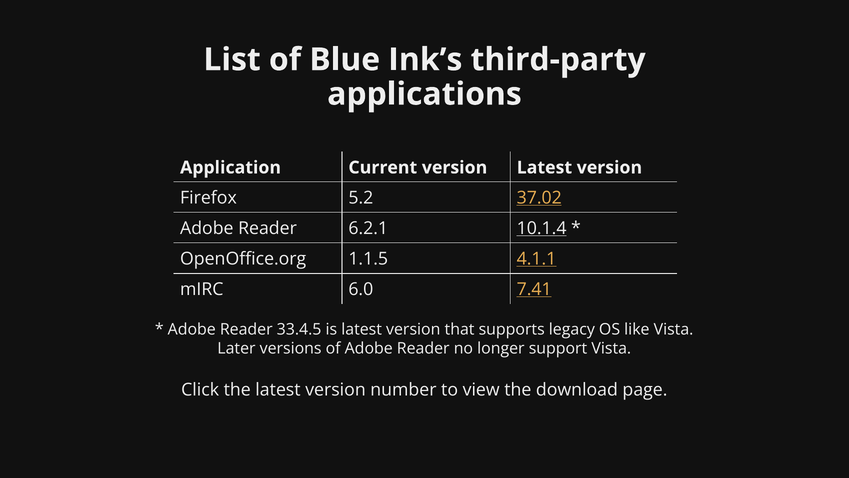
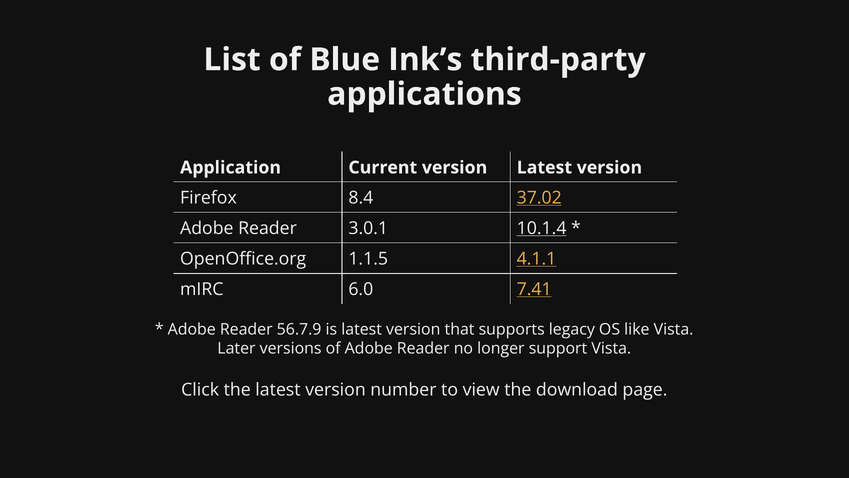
5.2: 5.2 -> 8.4 (361, 198)
6.2.1: 6.2.1 -> 3.0.1 (368, 228)
33.4.5: 33.4.5 -> 56.7.9 (299, 329)
